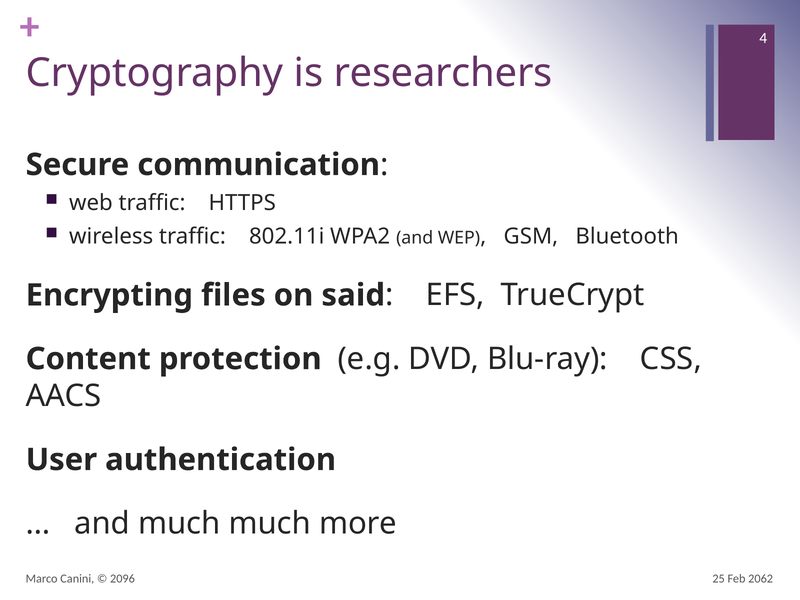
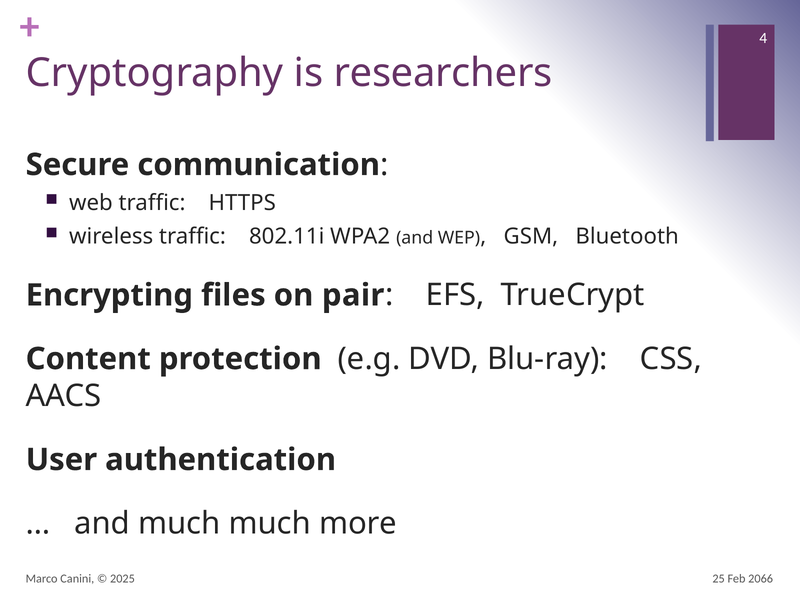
said: said -> pair (353, 295)
2096: 2096 -> 2025 (122, 579)
2062: 2062 -> 2066 (761, 579)
